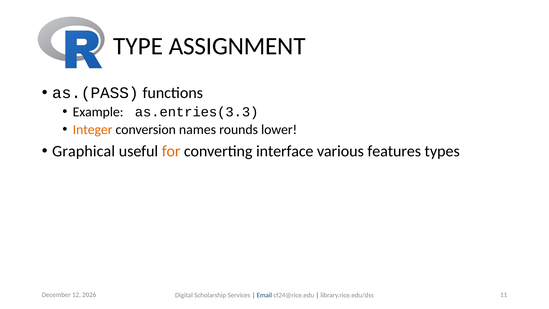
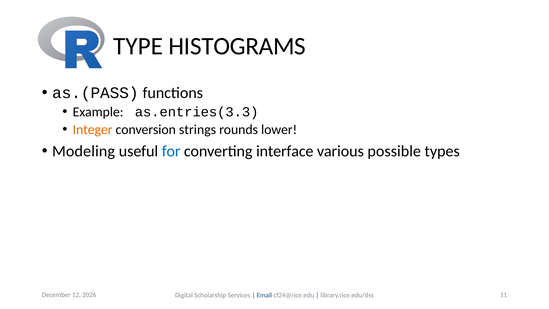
ASSIGNMENT: ASSIGNMENT -> HISTOGRAMS (237, 46)
names: names -> strings (198, 129)
Graphical: Graphical -> Modeling (84, 151)
for colour: orange -> blue (171, 151)
features: features -> possible (394, 151)
